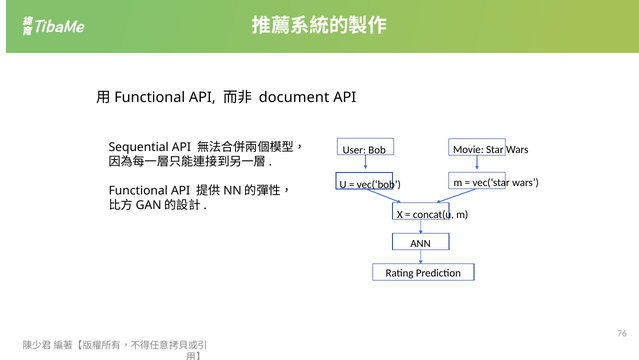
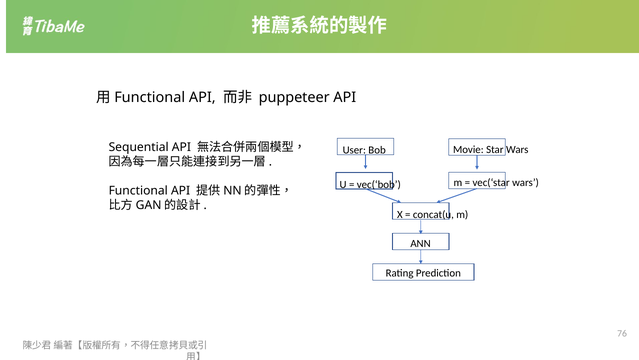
document: document -> puppeteer (294, 97)
